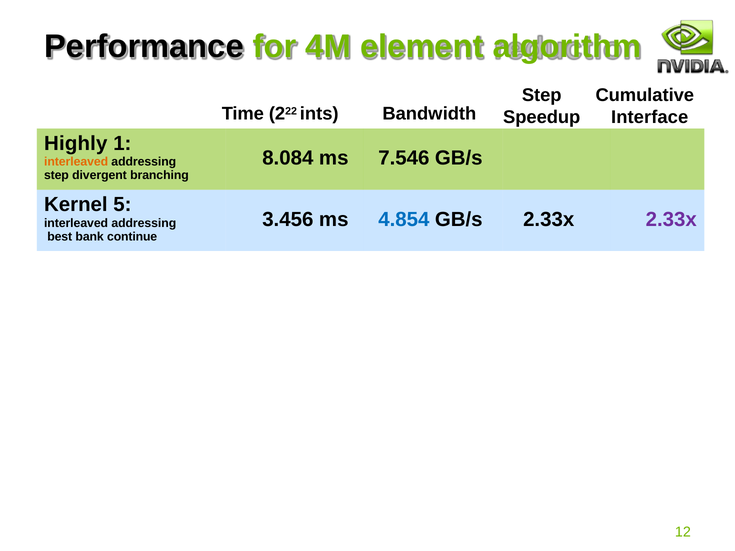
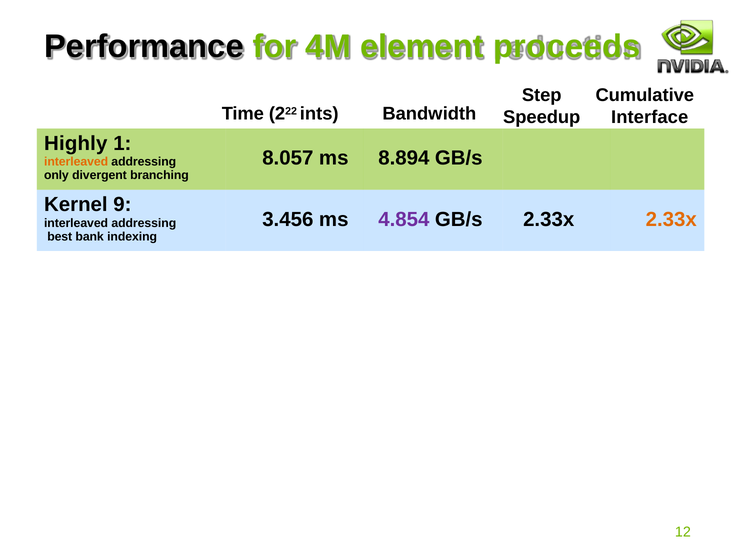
algorithm: algorithm -> proceeds (567, 47)
8.084: 8.084 -> 8.057 (288, 158)
7.546: 7.546 -> 8.894 (404, 158)
step: step -> only (56, 176)
5: 5 -> 9 (122, 205)
4.854 colour: blue -> purple (404, 219)
2.33x colour: purple -> orange (671, 219)
continue: continue -> indexing (132, 237)
